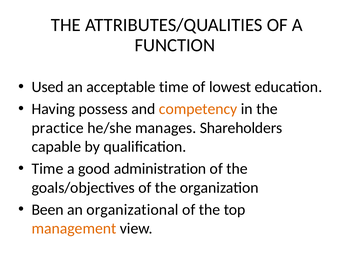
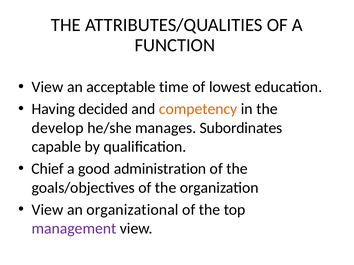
Used: Used -> View (47, 87)
possess: possess -> decided (103, 109)
practice: practice -> develop (58, 128)
Shareholders: Shareholders -> Subordinates (241, 128)
Time: Time -> Chief (48, 169)
Been: Been -> View (47, 210)
management colour: orange -> purple (74, 229)
